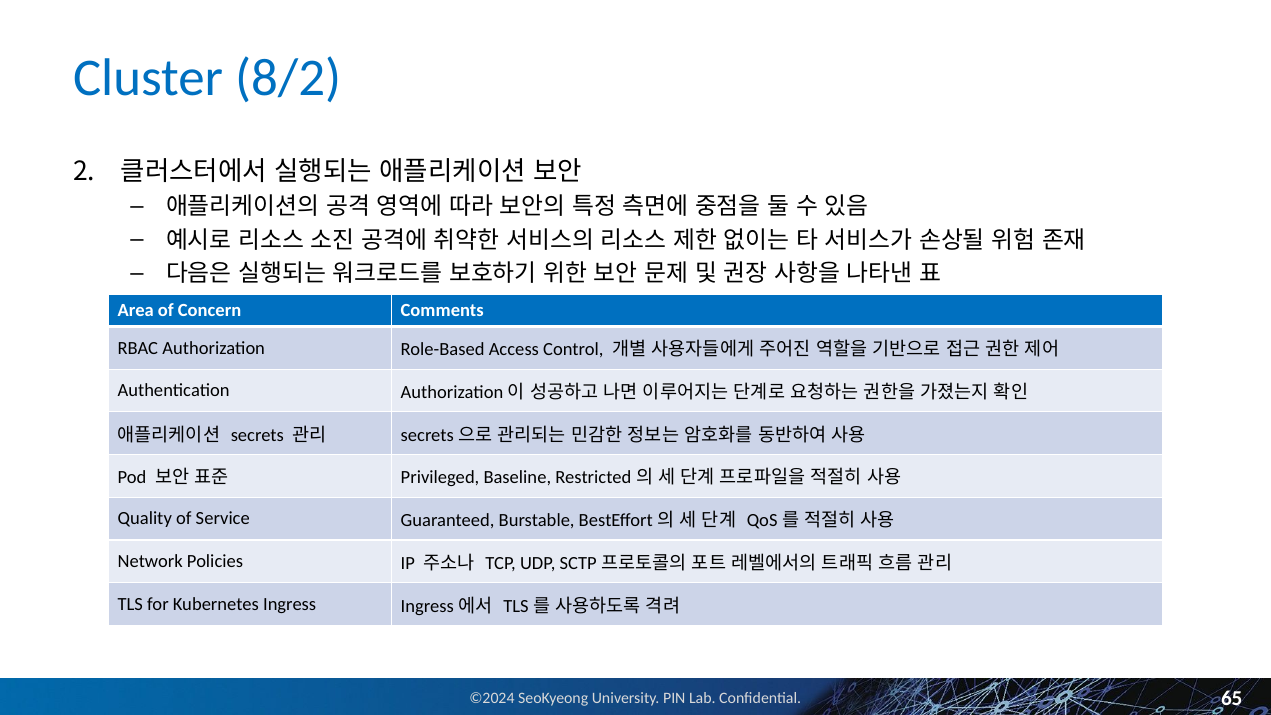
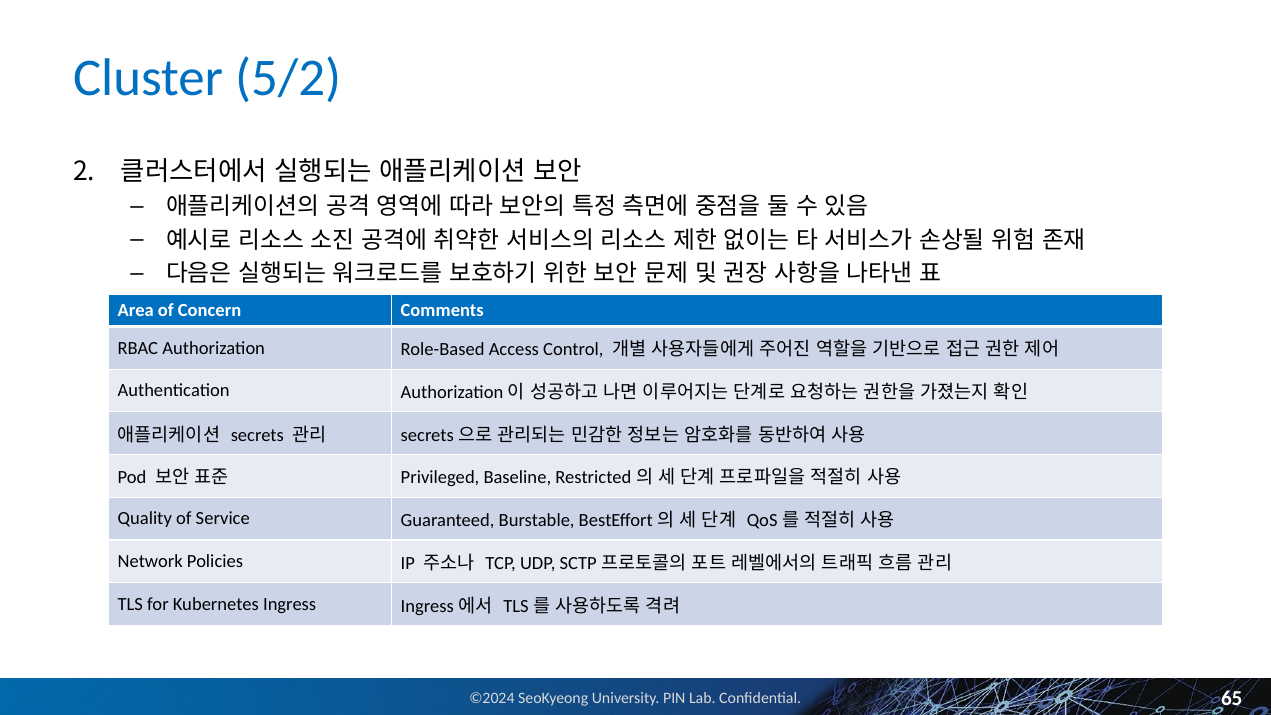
8/2: 8/2 -> 5/2 (288, 78)
